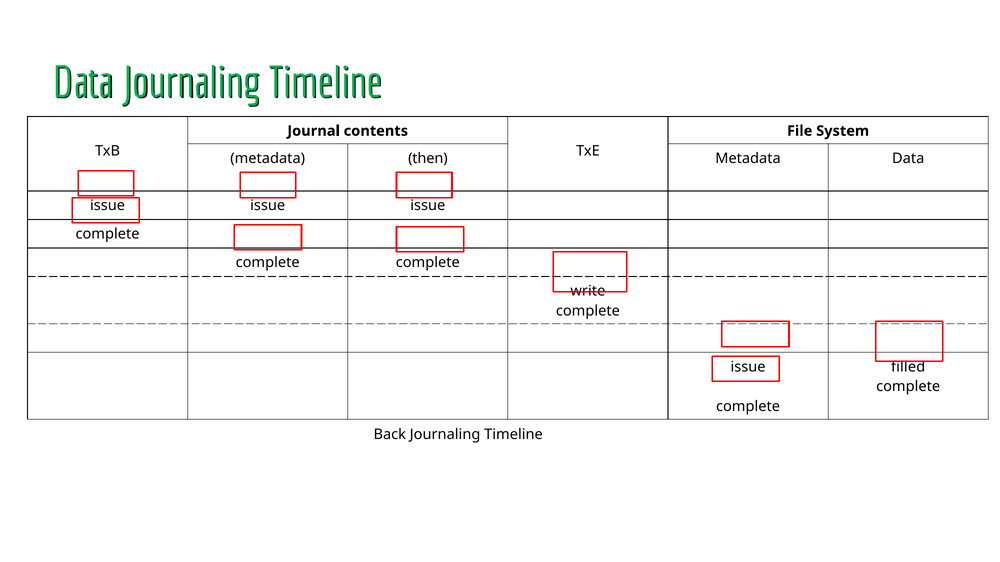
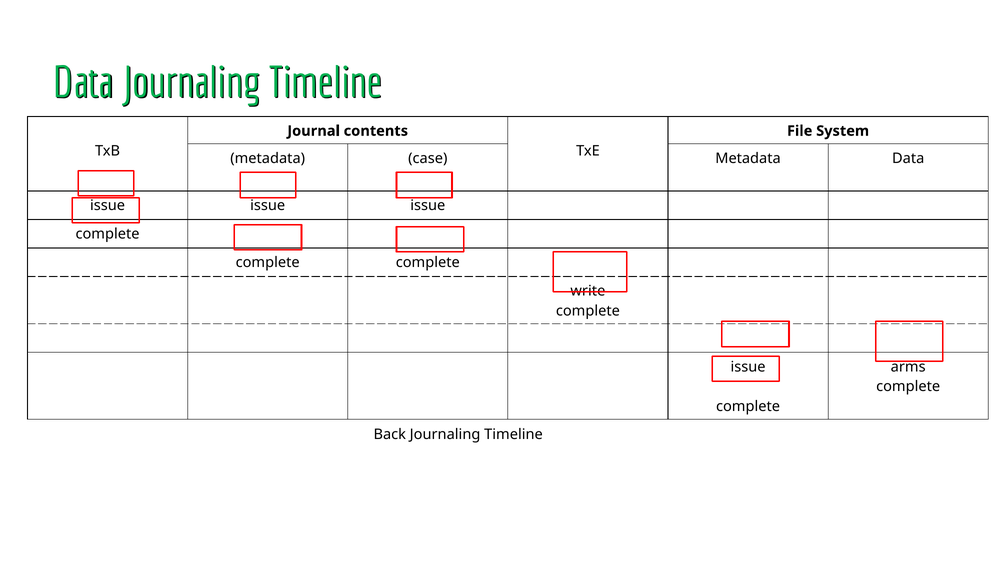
then: then -> case (428, 158)
filled: filled -> arms (908, 367)
